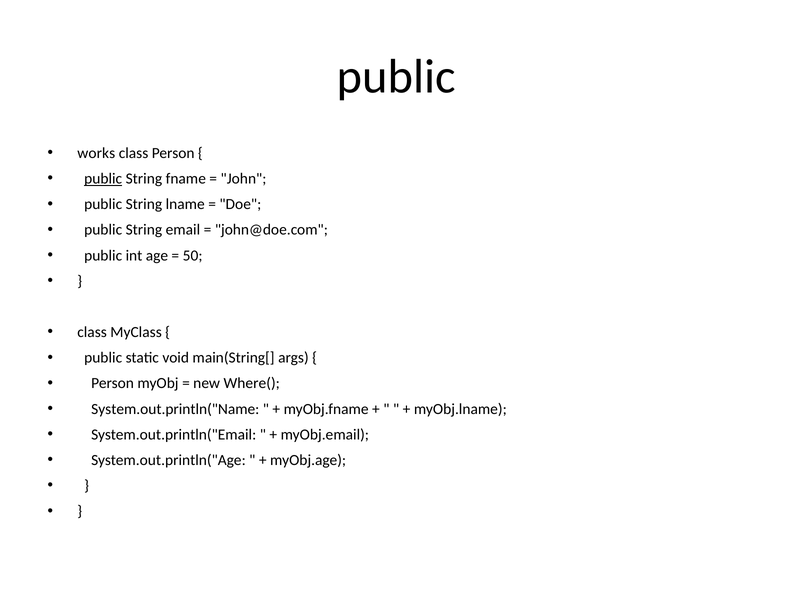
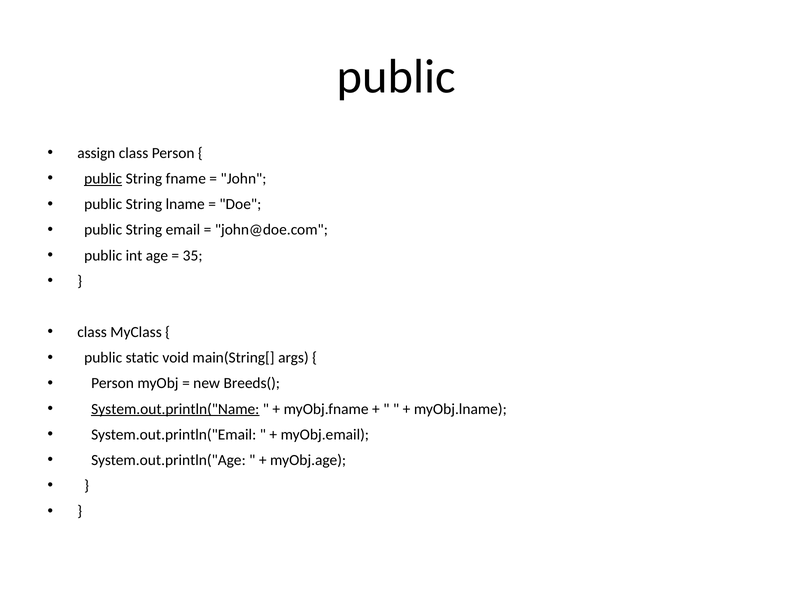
works: works -> assign (96, 153)
50: 50 -> 35 (193, 255)
Where(: Where( -> Breeds( (252, 383)
System.out.println("Name underline: none -> present (175, 409)
